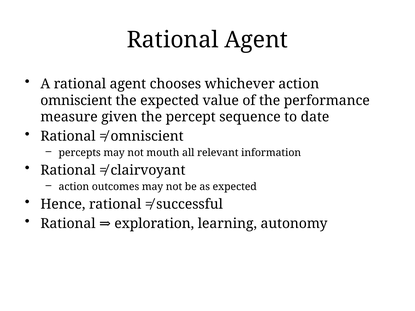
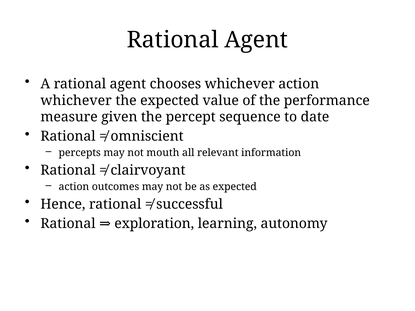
omniscient: omniscient -> whichever (76, 101)
